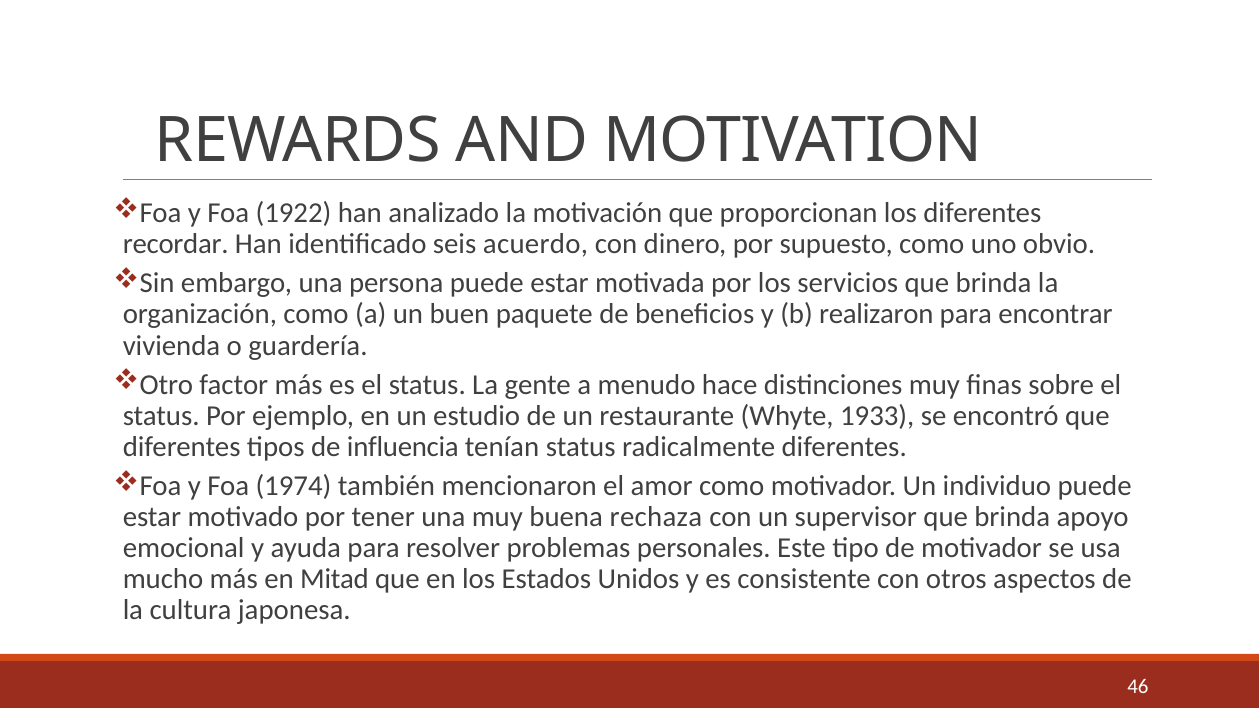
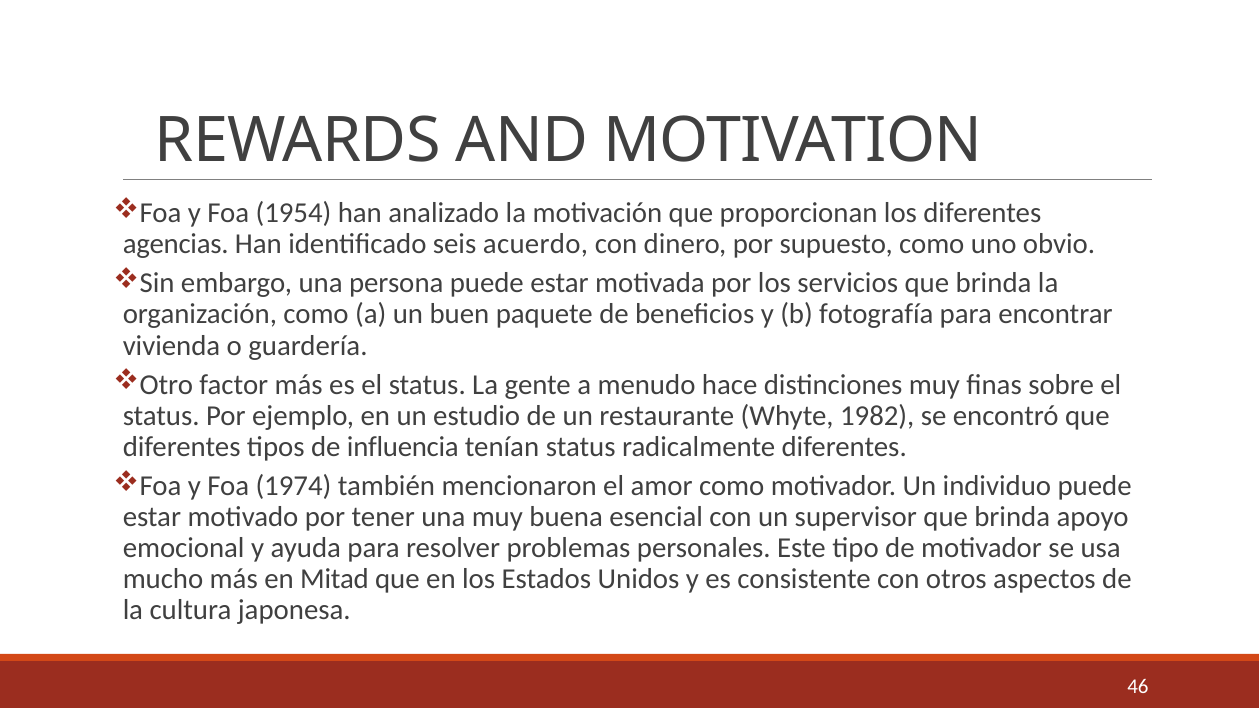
1922: 1922 -> 1954 (293, 213)
recordar: recordar -> agencias (176, 244)
realizaron: realizaron -> fotografía (876, 314)
1933: 1933 -> 1982 (877, 416)
rechaza: rechaza -> esencial (656, 517)
